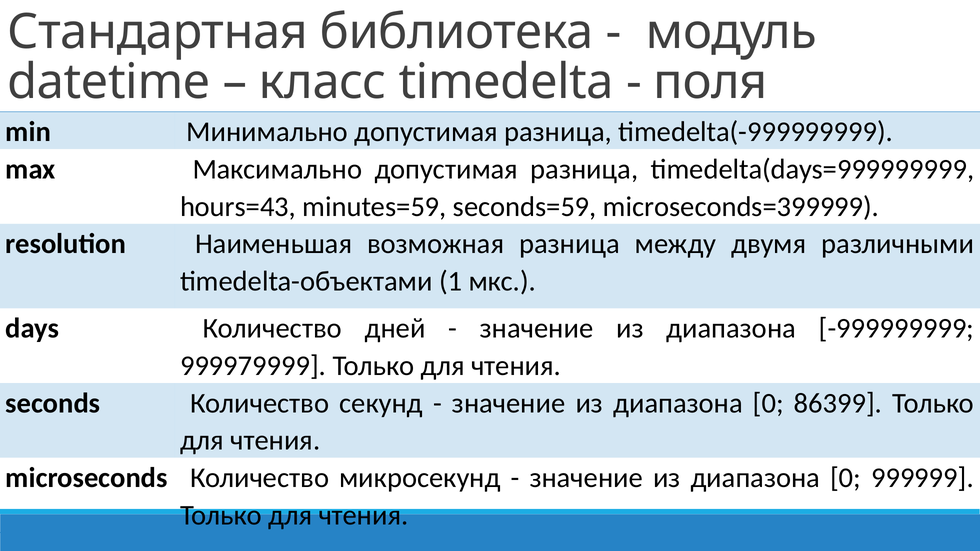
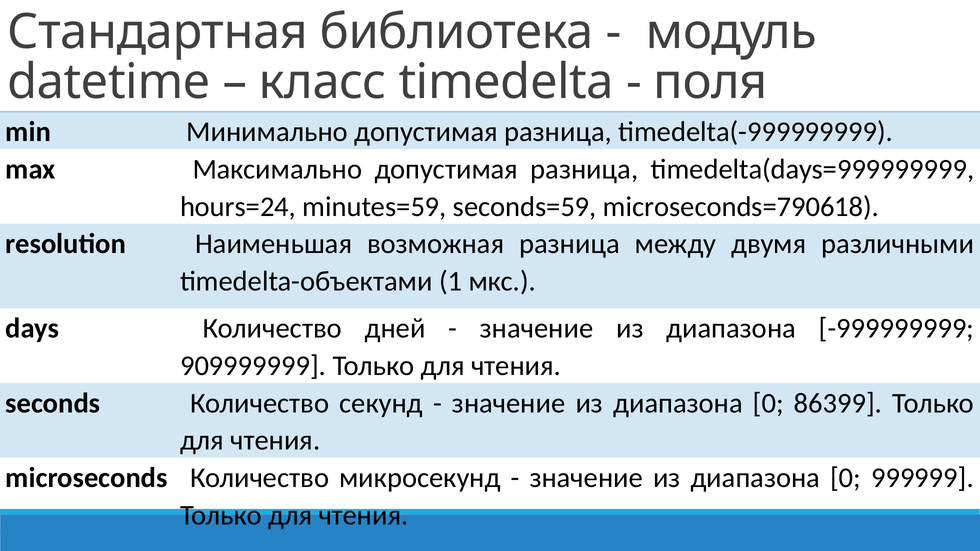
hours=43: hours=43 -> hours=24 (238, 207)
microseconds=399999: microseconds=399999 -> microseconds=790618 (741, 207)
999979999: 999979999 -> 909999999 (253, 366)
